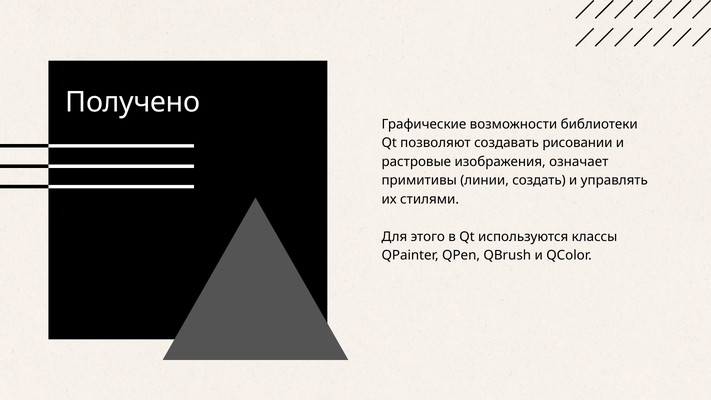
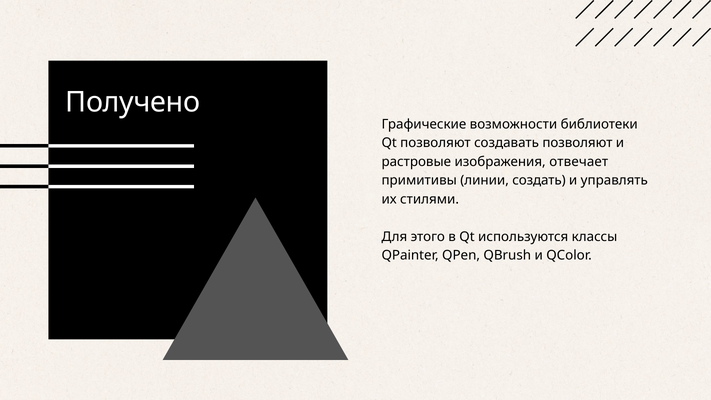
создавать рисовании: рисовании -> позволяют (577, 143)
означает: означает -> отвечает (579, 162)
